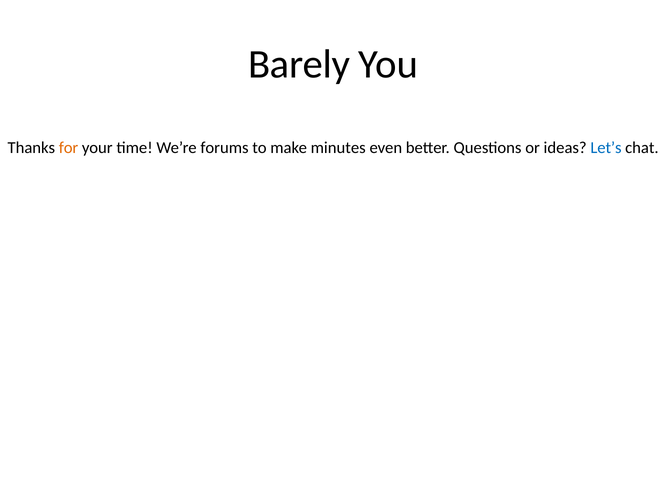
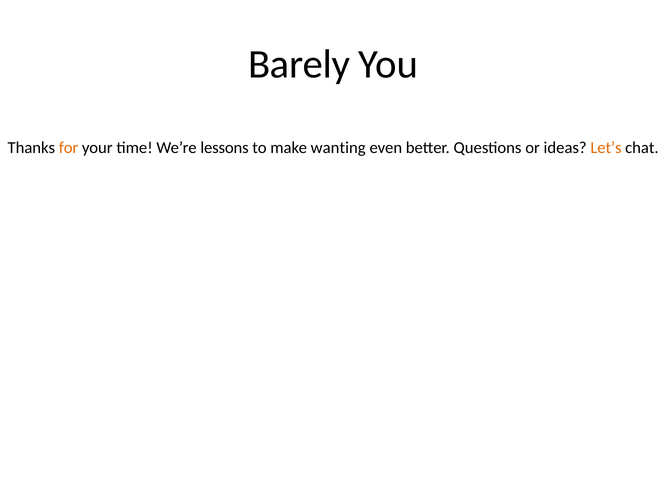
forums: forums -> lessons (225, 148)
minutes: minutes -> wanting (338, 148)
Let’s colour: blue -> orange (606, 148)
